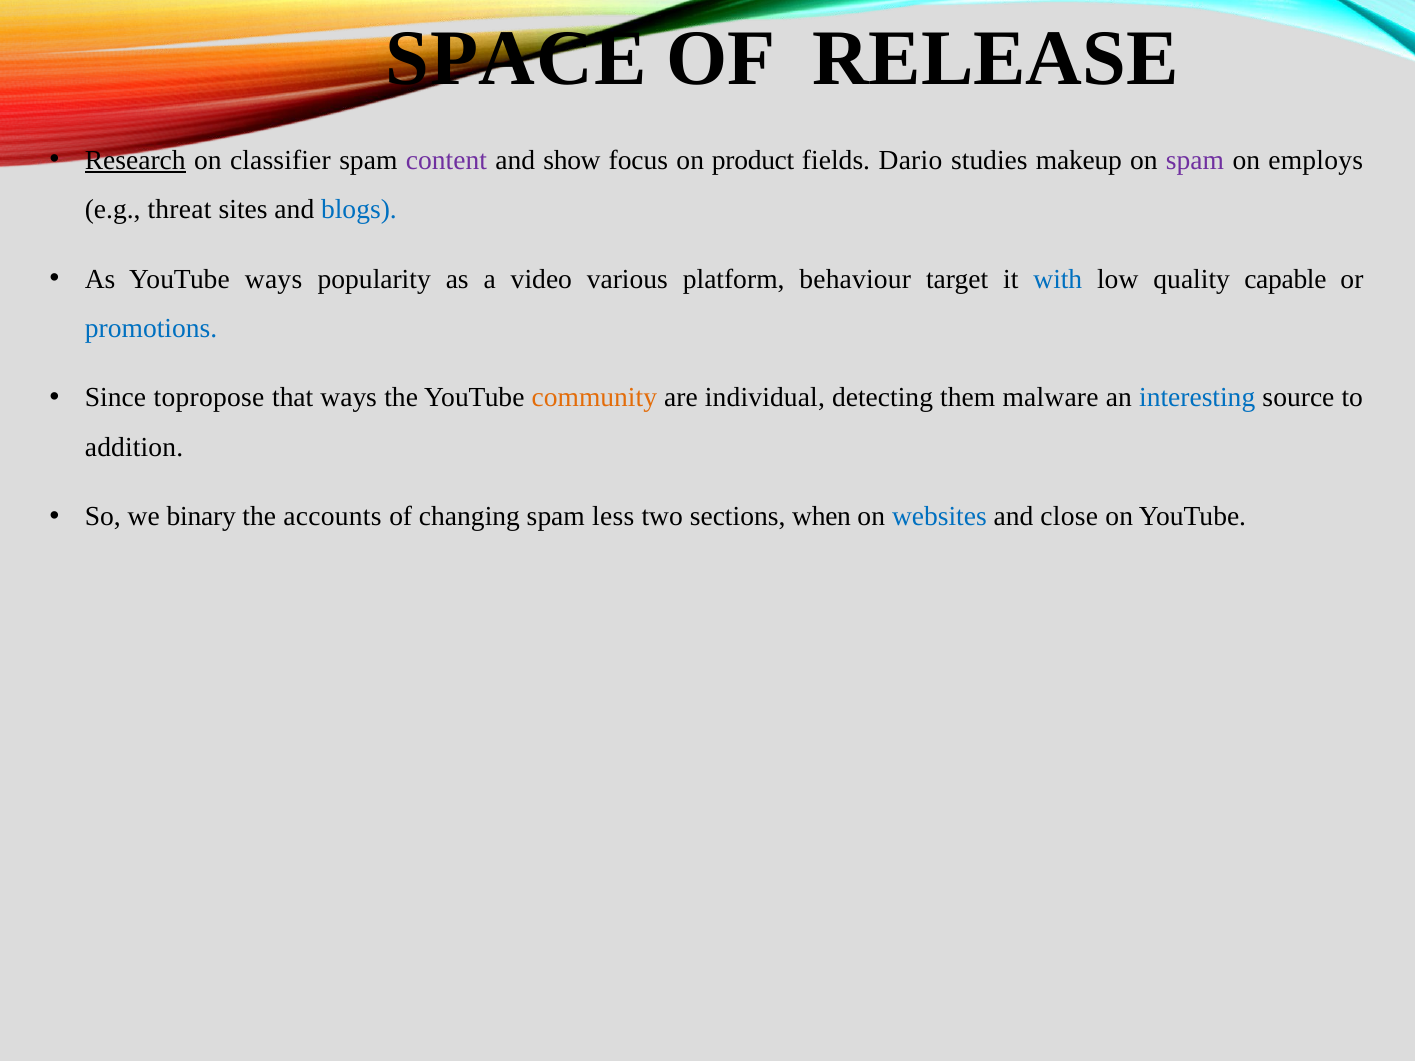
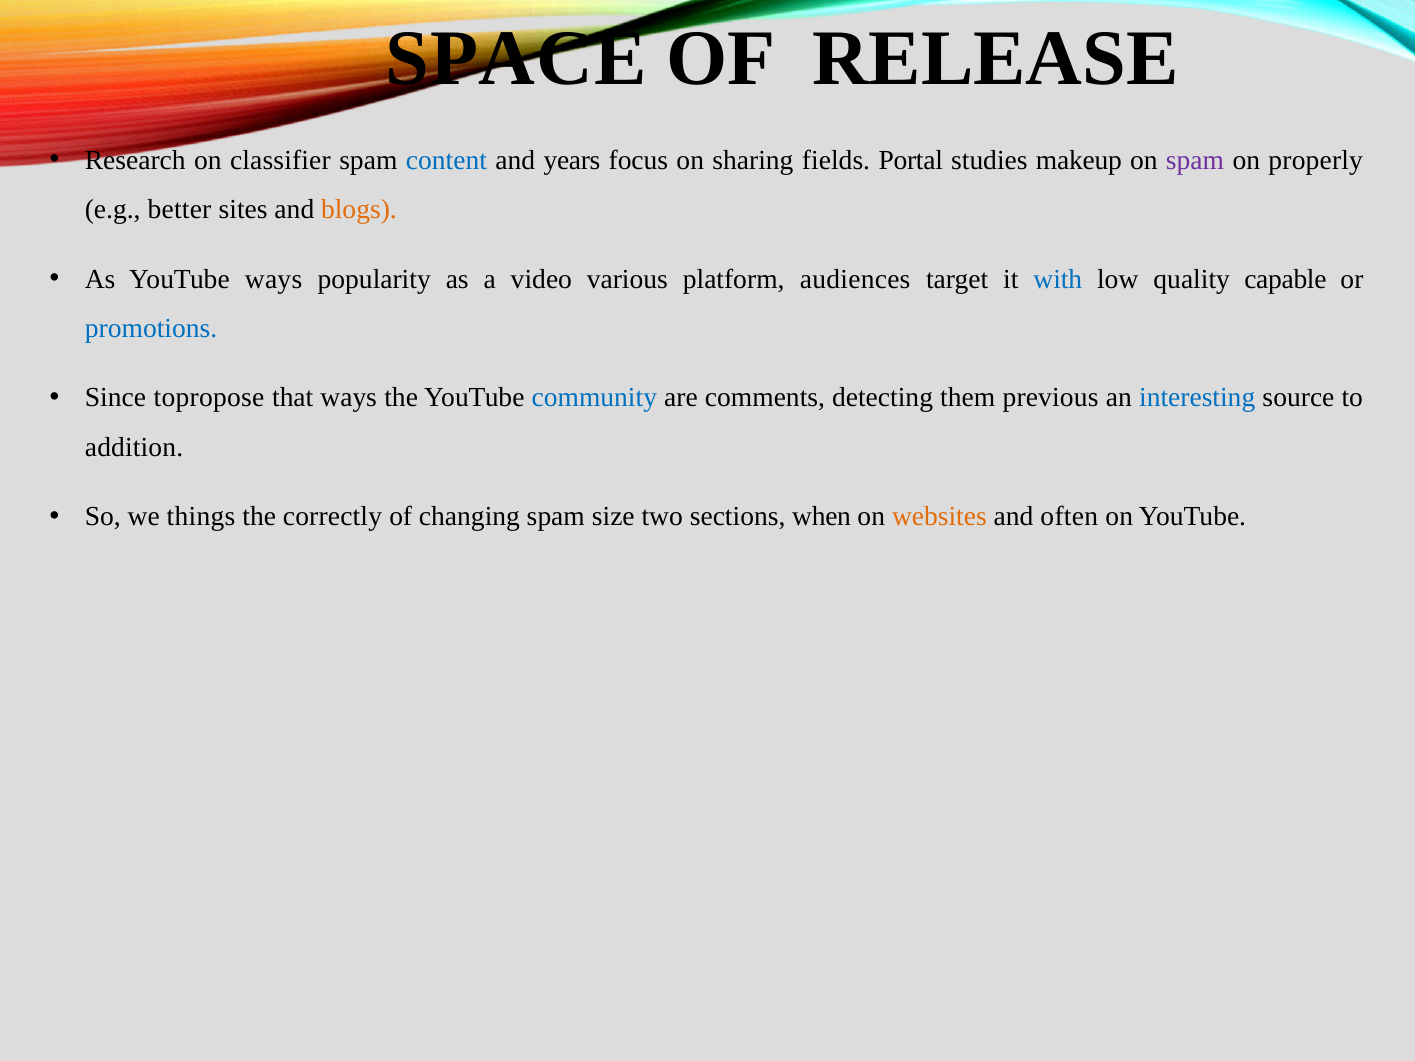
Research underline: present -> none (135, 160)
content colour: purple -> blue (446, 160)
show: show -> years (572, 160)
product: product -> sharing (753, 160)
Dario: Dario -> Portal (911, 160)
employs: employs -> properly (1316, 160)
threat: threat -> better (179, 210)
blogs colour: blue -> orange (359, 210)
behaviour: behaviour -> audiences (855, 279)
community colour: orange -> blue (594, 398)
individual: individual -> comments (765, 398)
malware: malware -> previous (1051, 398)
binary: binary -> things (201, 517)
accounts: accounts -> correctly (332, 517)
less: less -> size (613, 517)
websites colour: blue -> orange (939, 517)
close: close -> often (1069, 517)
